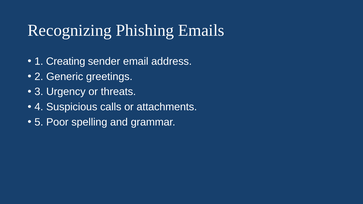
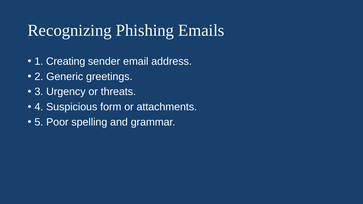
calls: calls -> form (111, 107)
